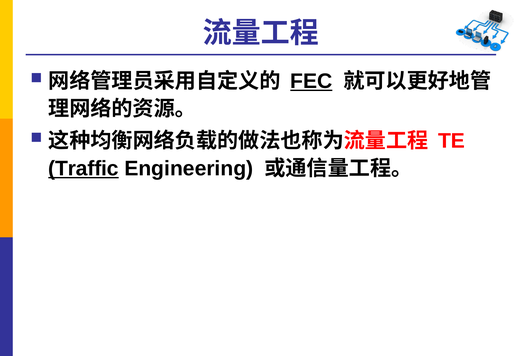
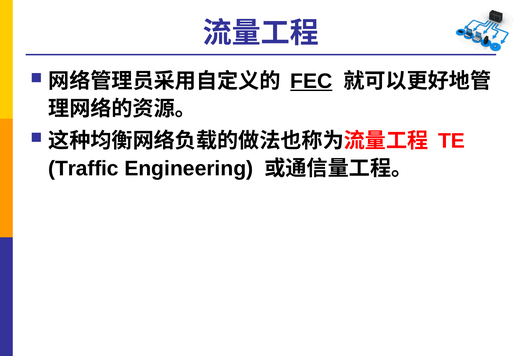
Traffic underline: present -> none (83, 169)
